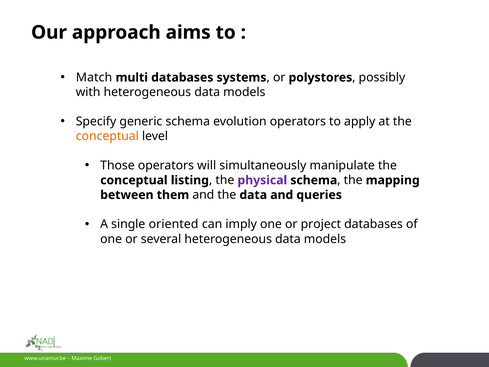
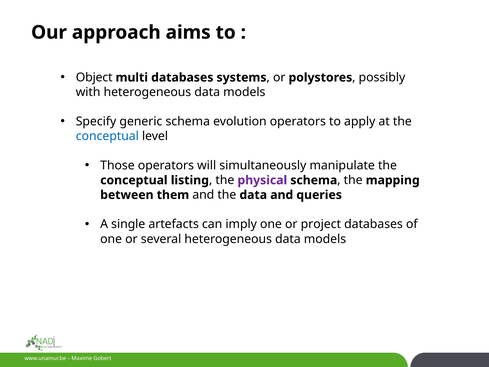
Match: Match -> Object (94, 77)
conceptual colour: orange -> blue (107, 136)
oriented: oriented -> artefacts (174, 224)
